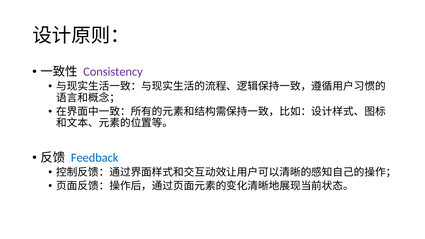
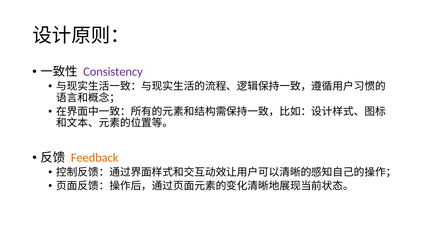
Feedback colour: blue -> orange (95, 158)
